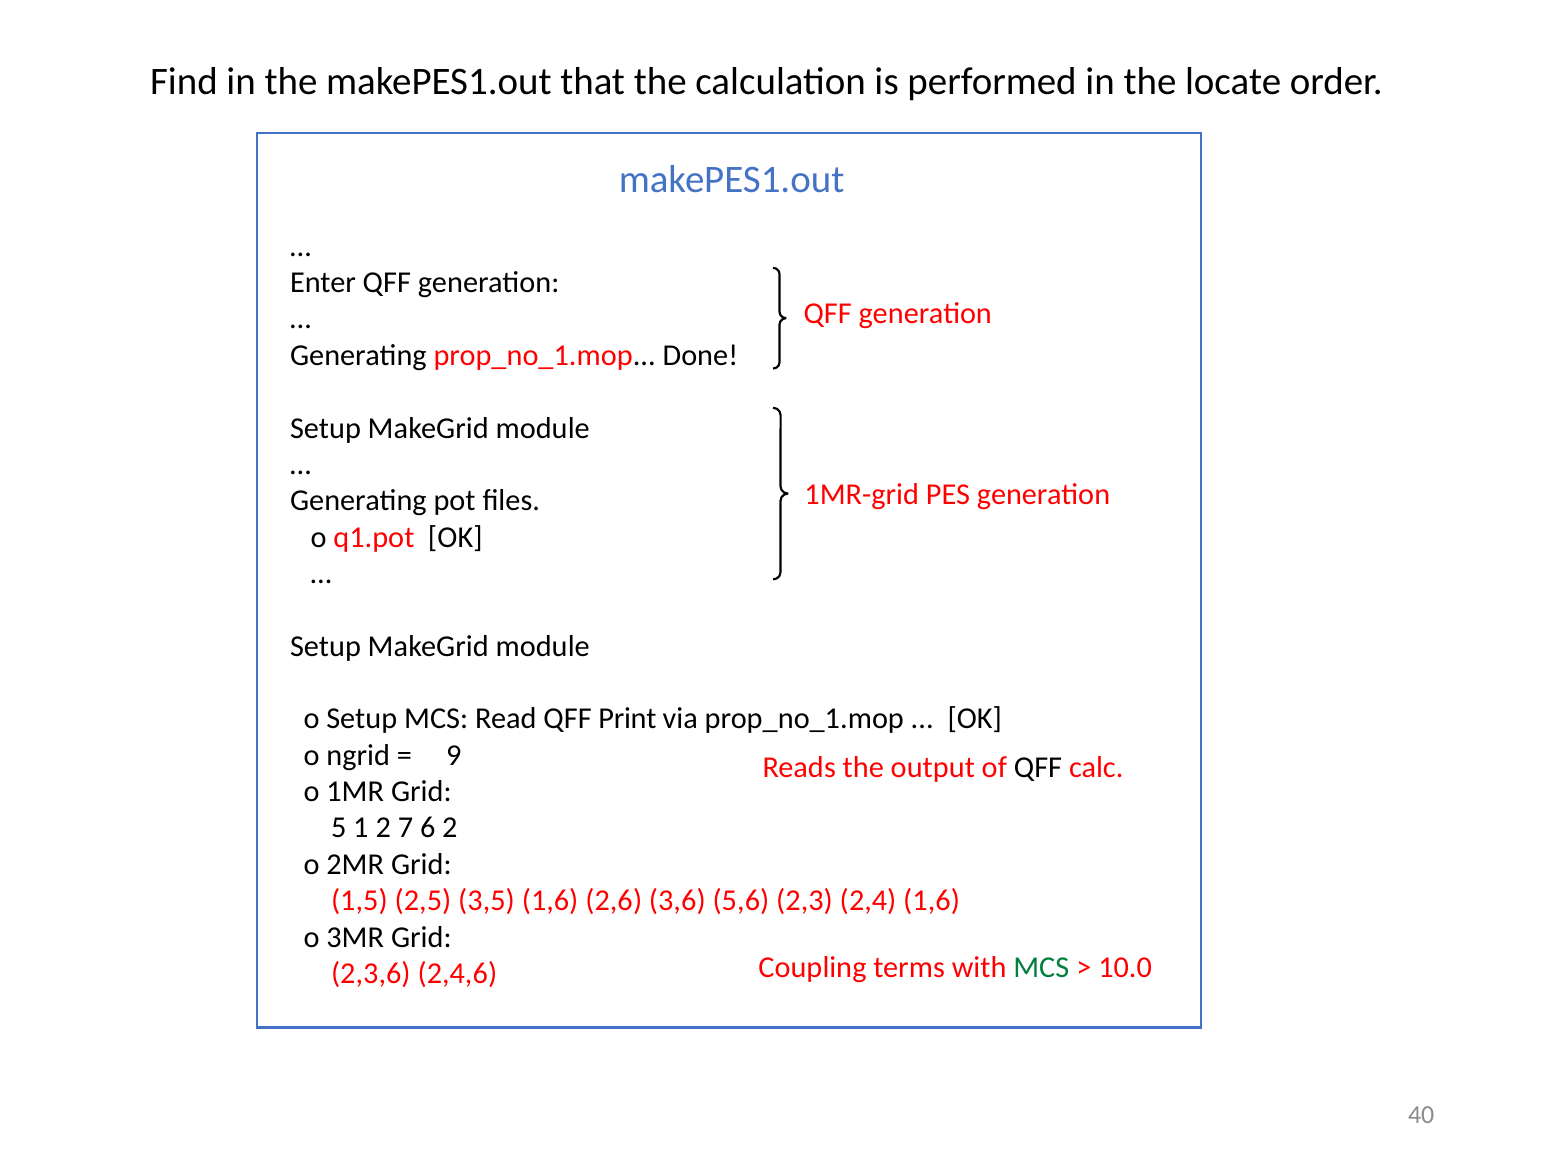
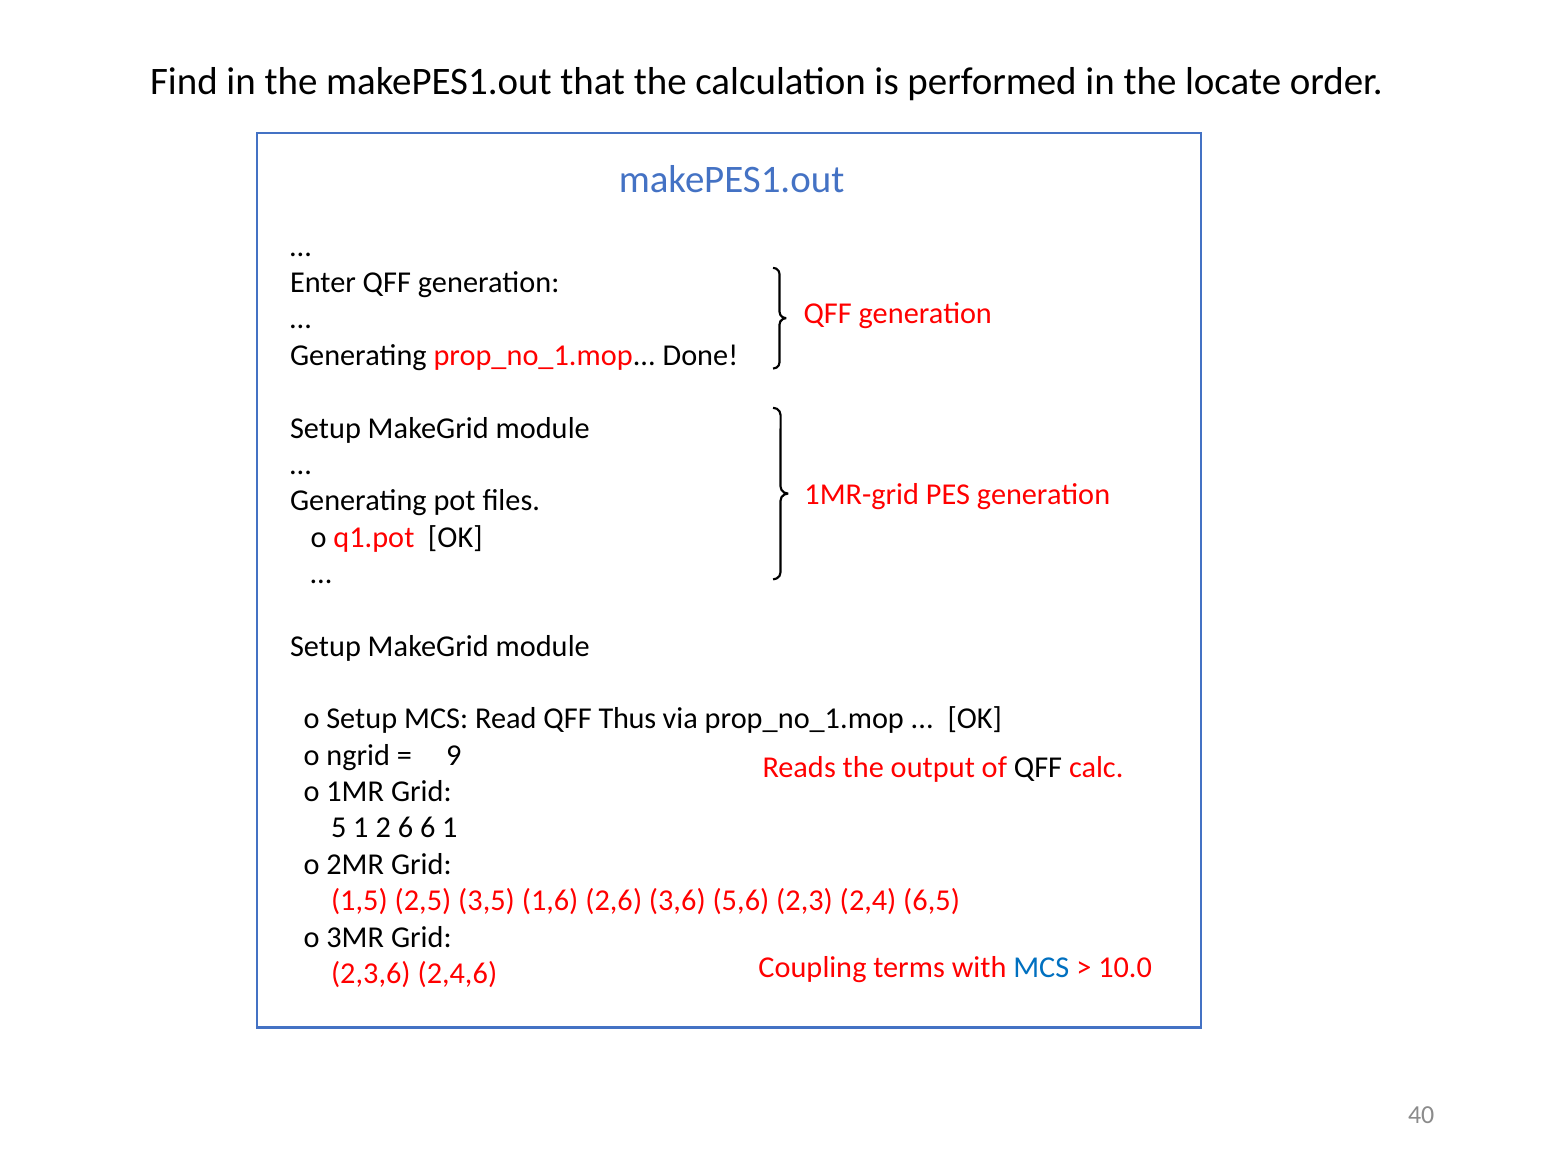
Print: Print -> Thus (627, 719)
2 7: 7 -> 6 (405, 828)
6 2: 2 -> 1 (450, 828)
2,4 1,6: 1,6 -> 6,5 (932, 900)
MCS colour: green -> blue (1041, 967)
